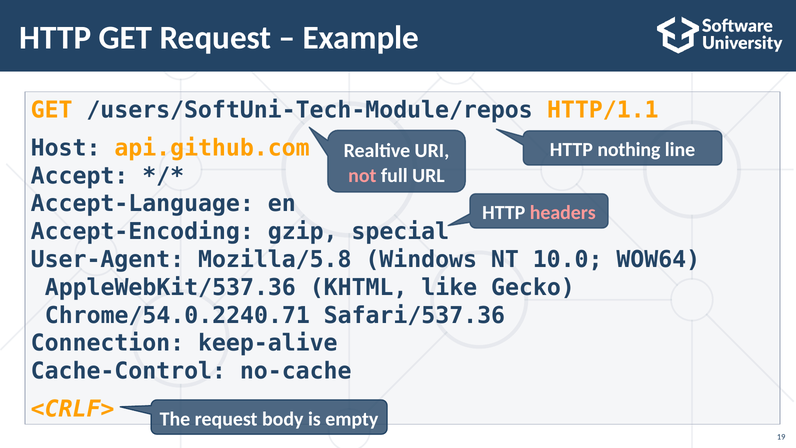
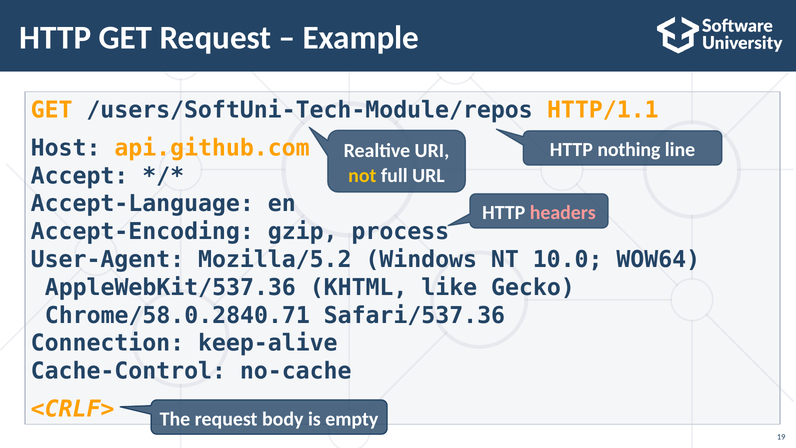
not colour: pink -> yellow (362, 175)
special: special -> process (400, 232)
Mozilla/5.8: Mozilla/5.8 -> Mozilla/5.2 (275, 259)
Chrome/54.0.2240.71: Chrome/54.0.2240.71 -> Chrome/58.0.2840.71 (177, 315)
